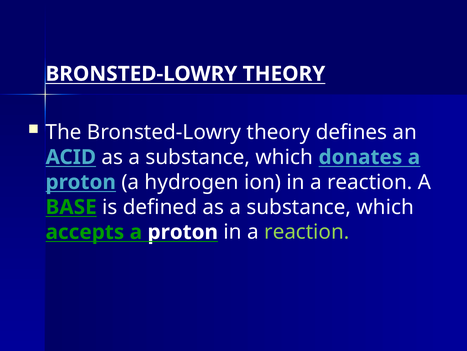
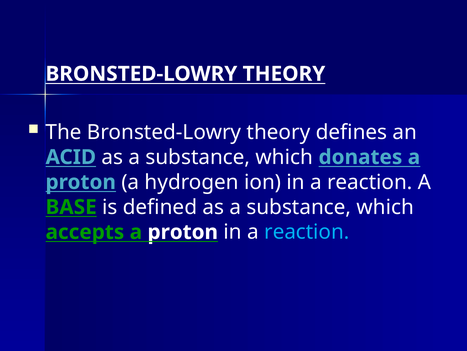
reaction colour: light green -> light blue (307, 232)
